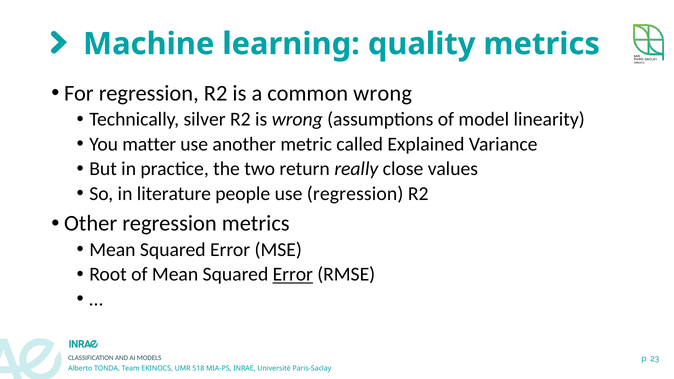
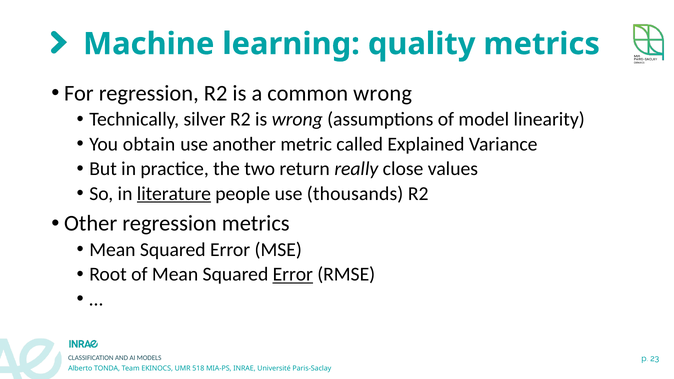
matter: matter -> obtain (149, 144)
literature underline: none -> present (174, 194)
use regression: regression -> thousands (355, 194)
